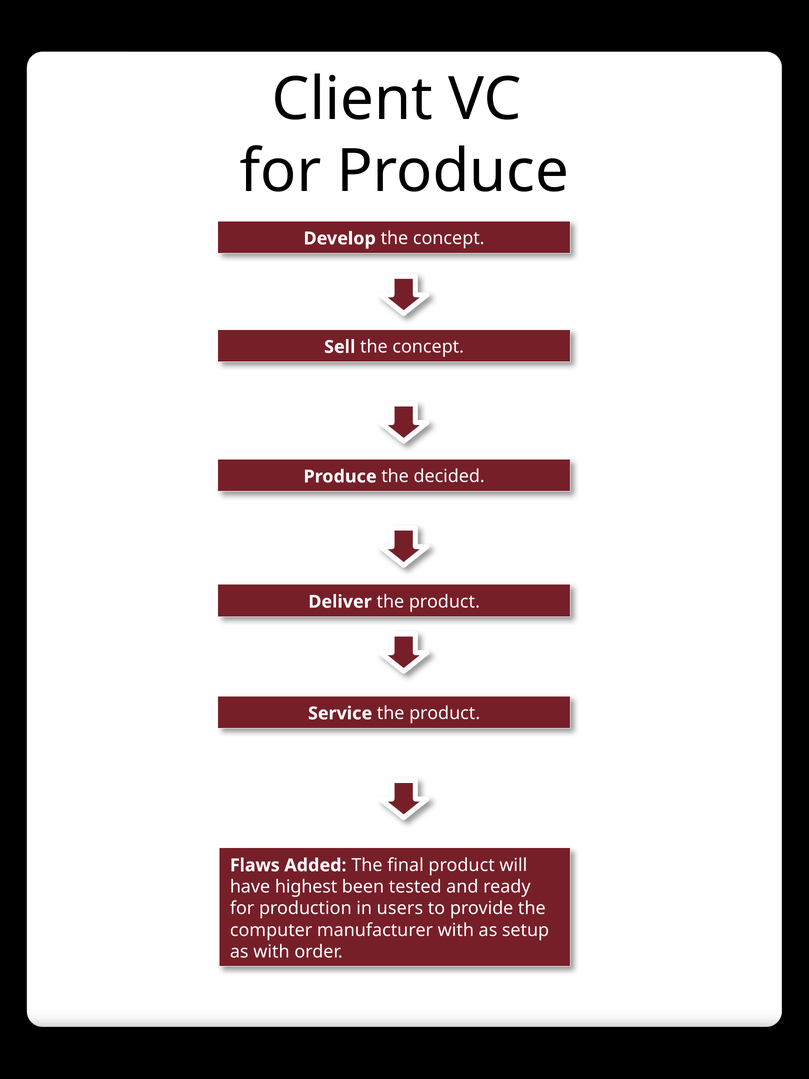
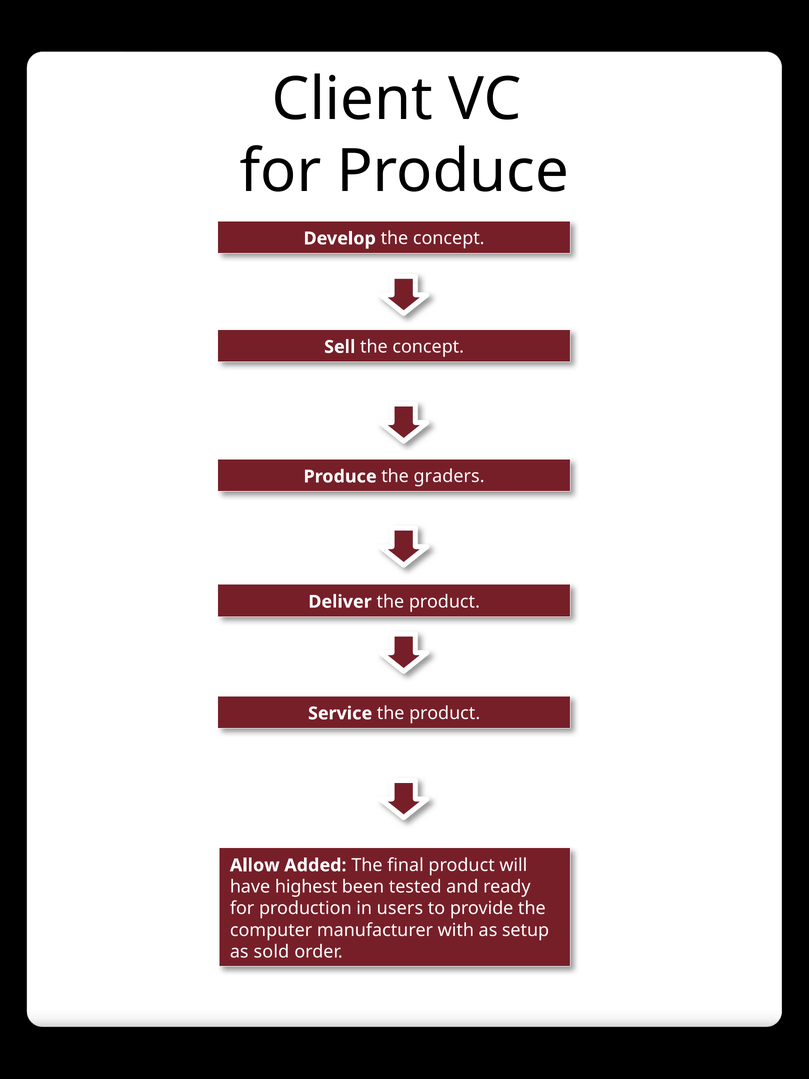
decided: decided -> graders (449, 476)
Flaws: Flaws -> Allow (255, 865)
as with: with -> sold (271, 951)
